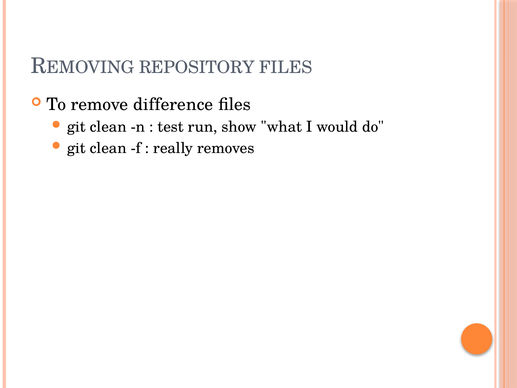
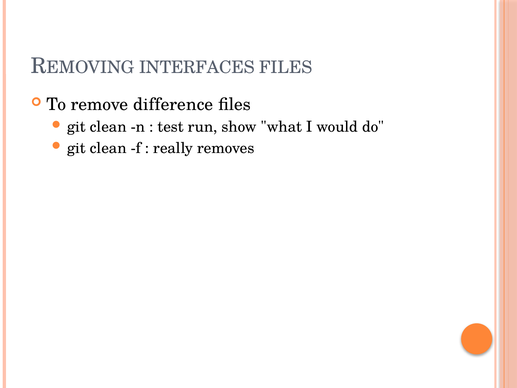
REPOSITORY: REPOSITORY -> INTERFACES (197, 68)
